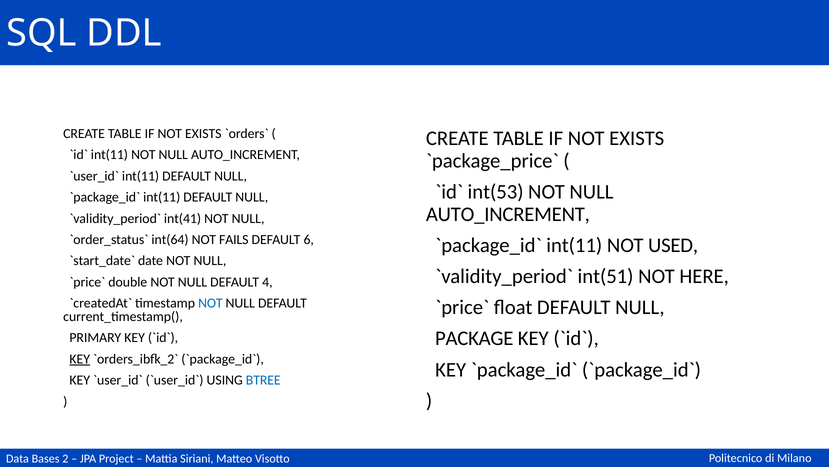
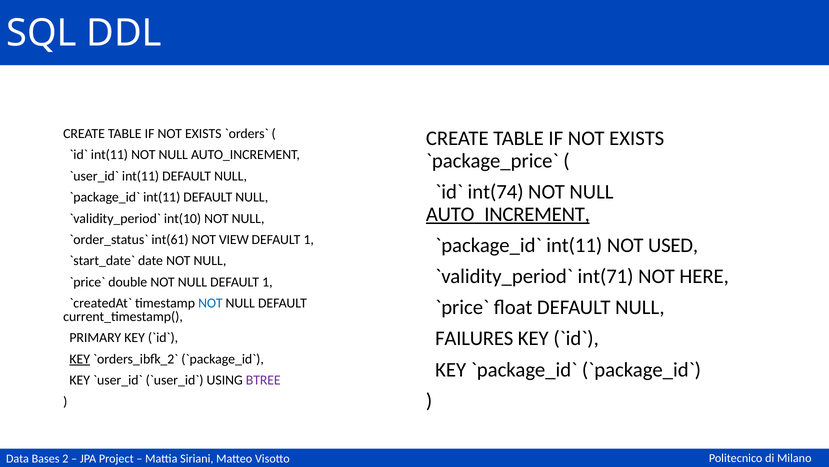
int(53: int(53 -> int(74 (496, 192)
AUTO_INCREMENT underline: none -> present (508, 214)
int(41: int(41 -> int(10 (183, 218)
int(64: int(64 -> int(61 (170, 239)
FAILS: FAILS -> VIEW (234, 239)
6: 6 -> 1 (309, 239)
int(51: int(51 -> int(71 (606, 276)
NULL DEFAULT 4: 4 -> 1 (267, 282)
PACKAGE: PACKAGE -> FAILURES (474, 338)
BTREE colour: blue -> purple (263, 380)
